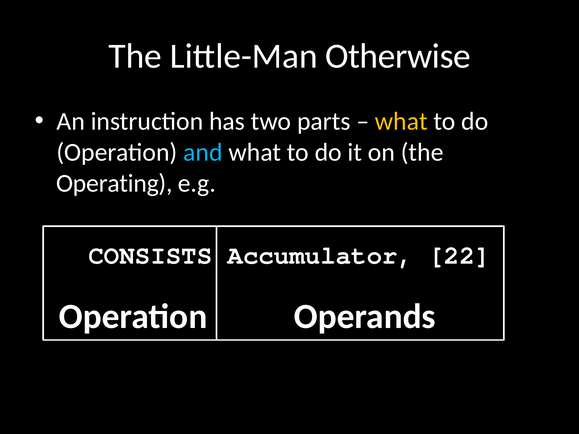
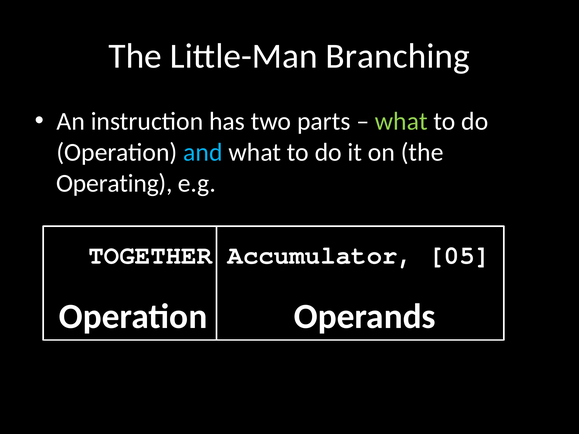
Otherwise: Otherwise -> Branching (398, 56)
what colour: yellow -> light green (401, 121)
CONSISTS: CONSISTS -> TOGETHER (150, 255)
22: 22 -> 05 (459, 255)
